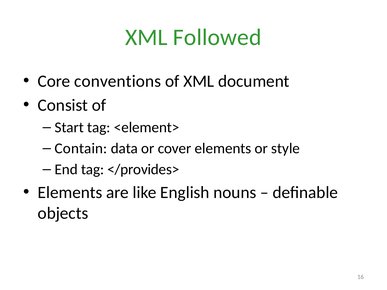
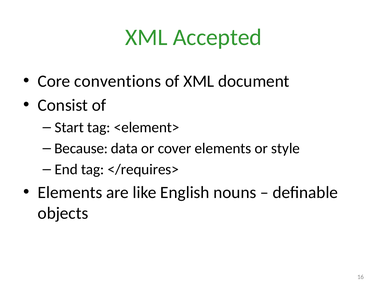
Followed: Followed -> Accepted (217, 37)
Contain: Contain -> Because (81, 149)
</provides>: </provides> -> </requires> (143, 170)
